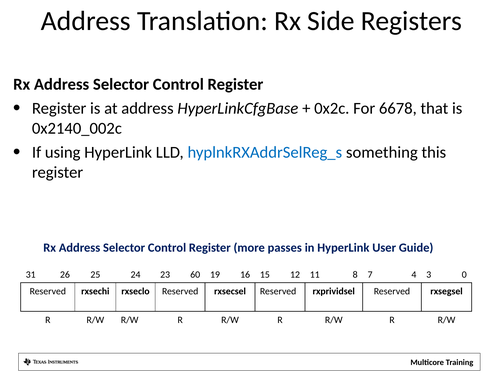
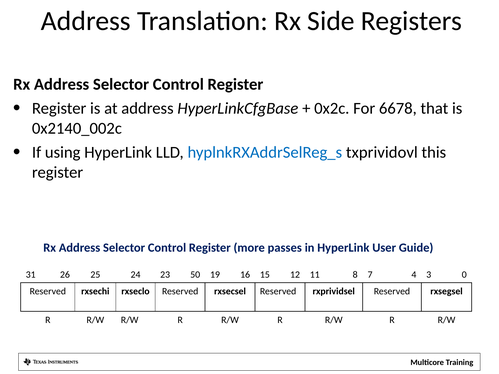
something: something -> txprividovl (382, 152)
60: 60 -> 50 (195, 275)
